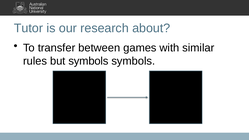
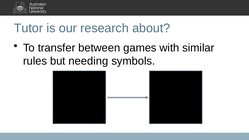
but symbols: symbols -> needing (88, 61)
